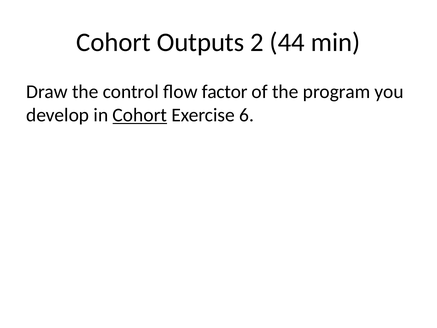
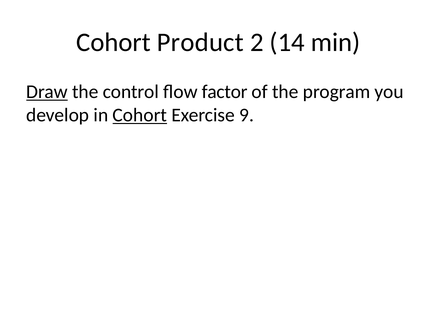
Outputs: Outputs -> Product (200, 42)
44: 44 -> 14 (287, 42)
Draw underline: none -> present (47, 92)
6: 6 -> 9 (247, 115)
